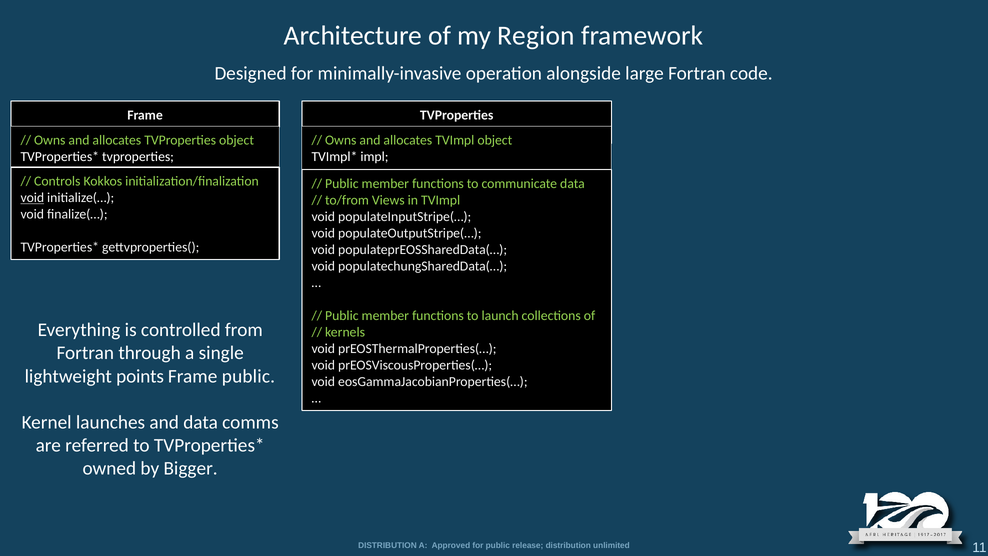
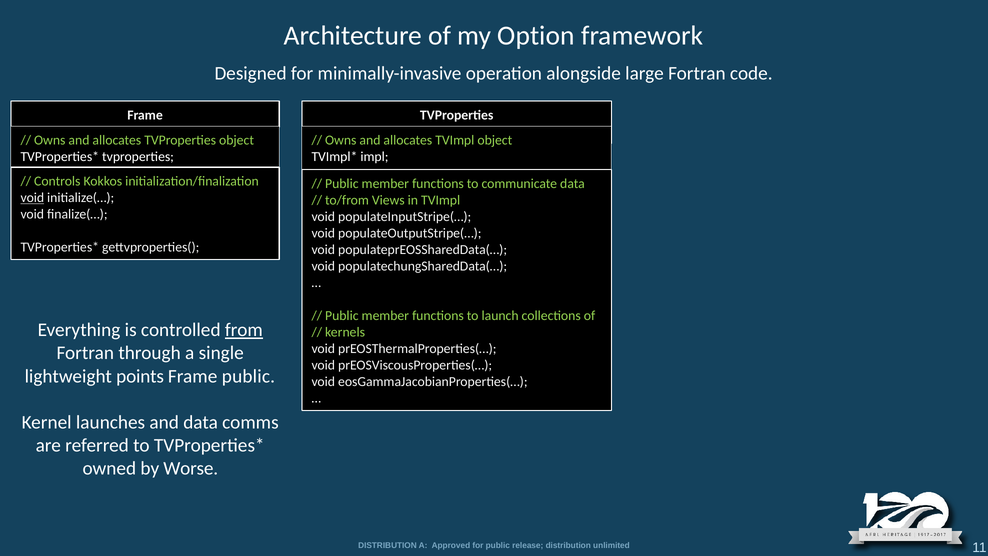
Region: Region -> Option (536, 36)
from underline: none -> present (244, 330)
Bigger: Bigger -> Worse (191, 468)
